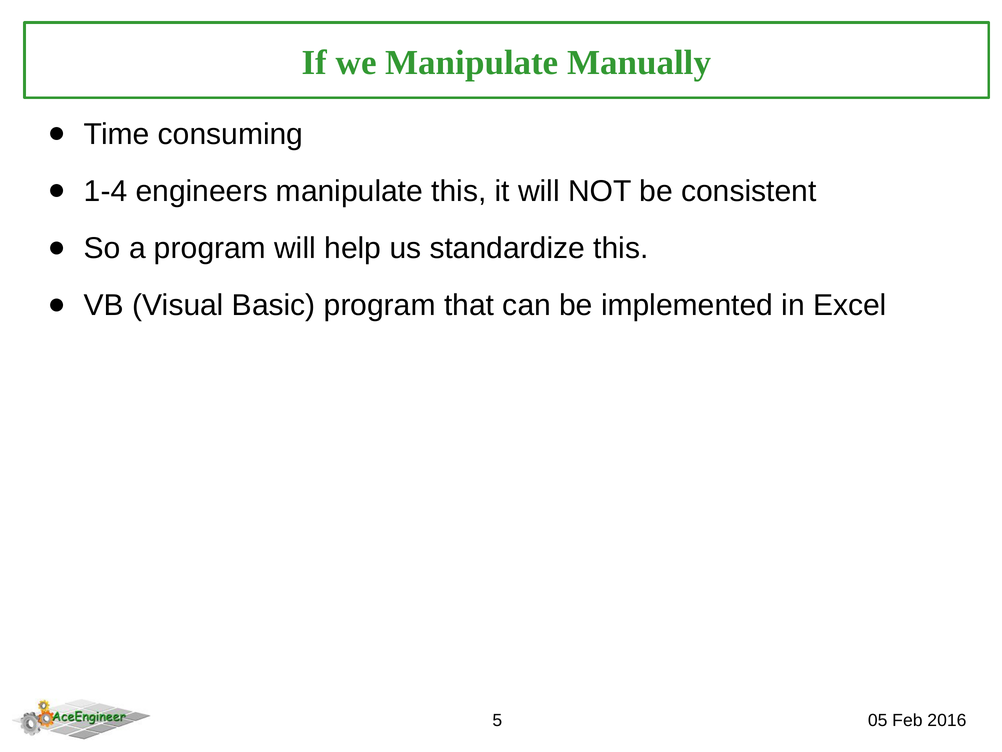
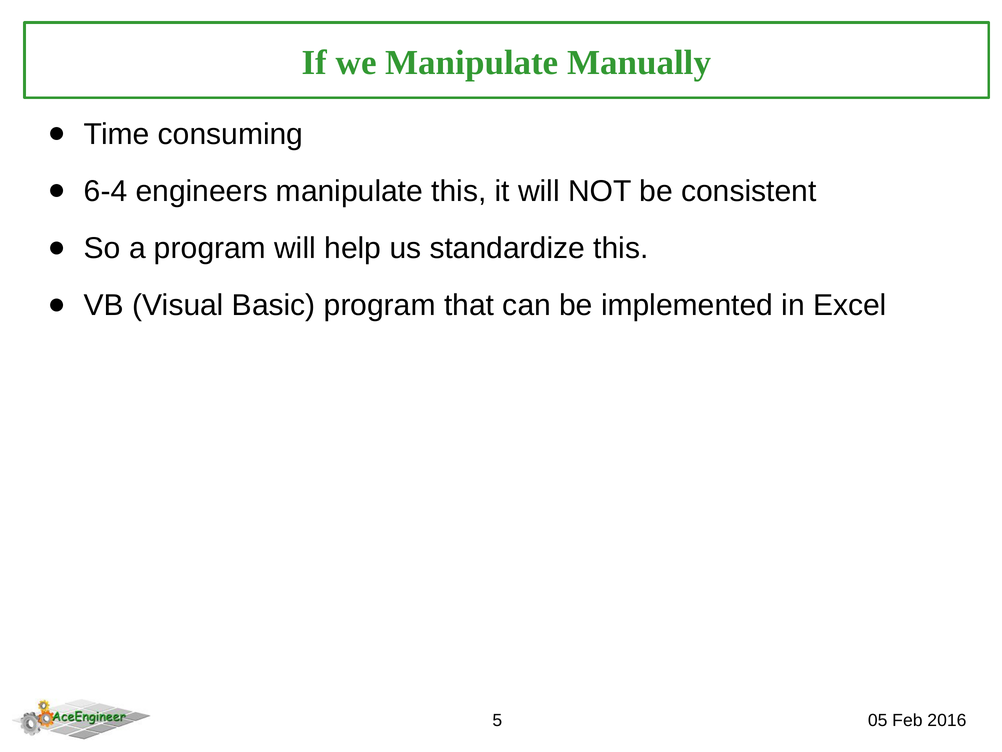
1-4: 1-4 -> 6-4 (106, 191)
